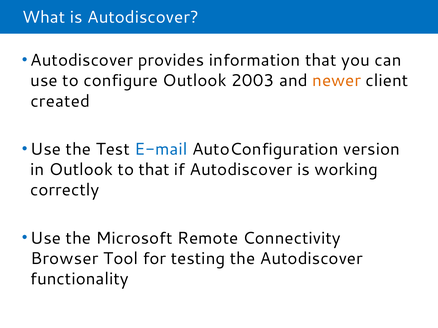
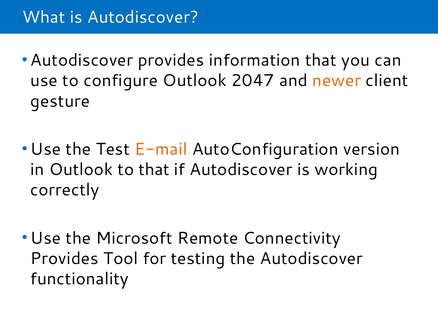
2003: 2003 -> 2047 (253, 81)
created: created -> gesture (60, 101)
E-mail colour: blue -> orange (161, 149)
Browser: Browser -> Provides (64, 259)
